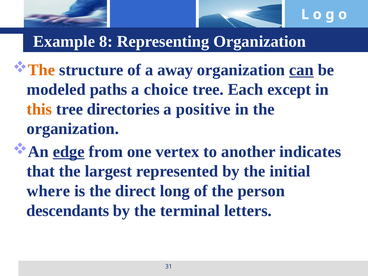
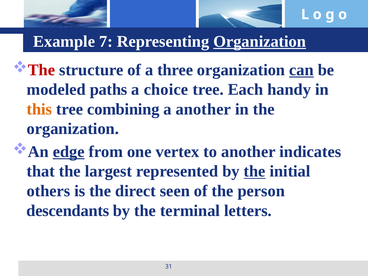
8: 8 -> 7 (106, 42)
Organization underline: none -> present (260, 42)
The colour: orange -> red (41, 70)
away: away -> three (175, 70)
except: except -> handy (289, 90)
directories: directories -> combining (123, 109)
a positive: positive -> another (203, 109)
the underline: none -> present (255, 171)
where: where -> others (48, 191)
long: long -> seen (175, 191)
